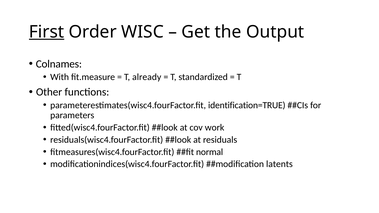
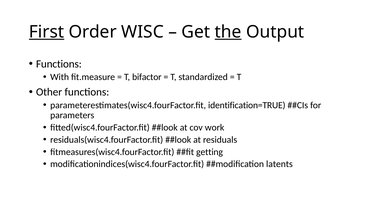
the underline: none -> present (228, 32)
Colnames: Colnames -> Functions (59, 64)
already: already -> bifactor (147, 77)
normal: normal -> getting (210, 152)
